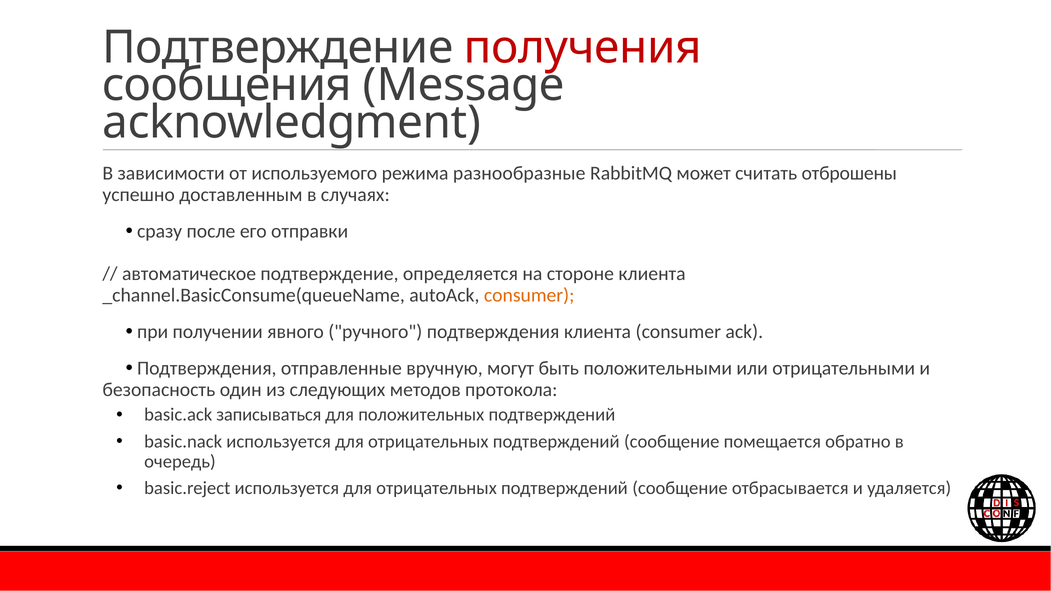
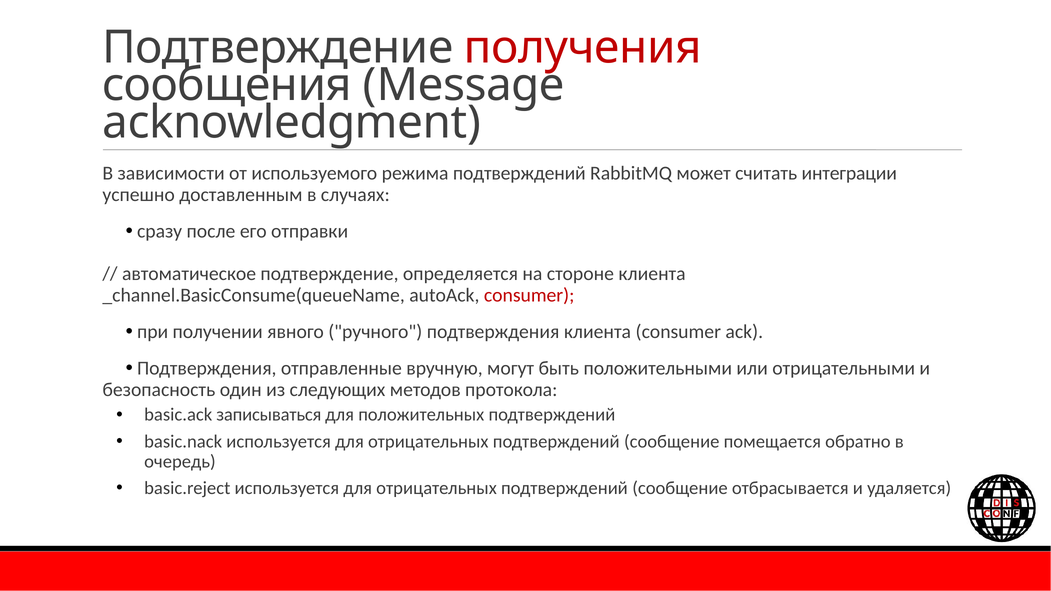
режима разнообразные: разнообразные -> подтверждений (519, 174)
отброшены: отброшены -> интеграции (849, 174)
consumer colour: orange -> red (529, 295)
